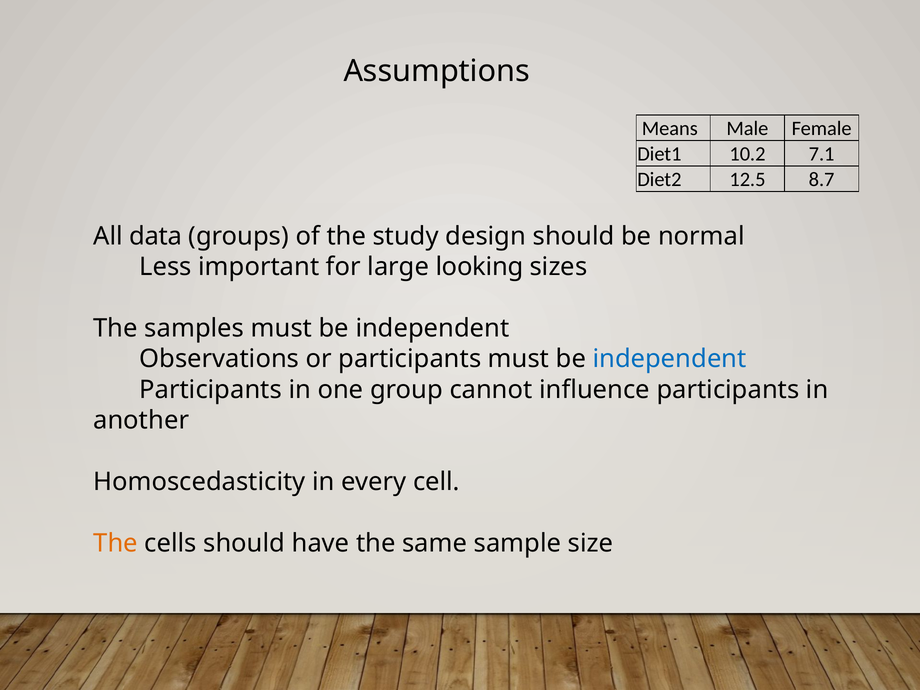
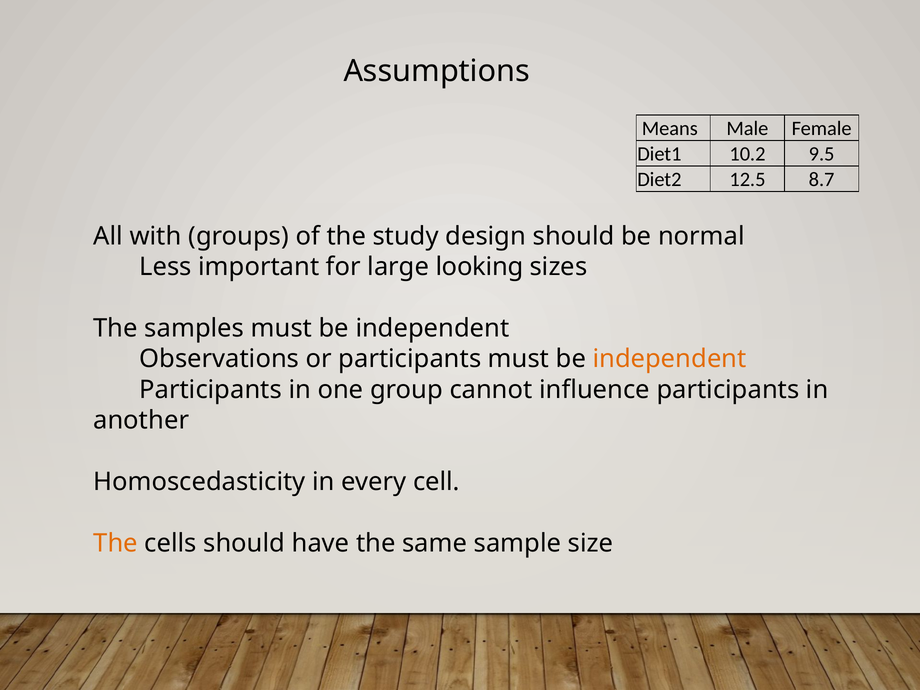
7.1: 7.1 -> 9.5 (822, 154)
data: data -> with (156, 236)
independent colour: blue -> orange (670, 359)
